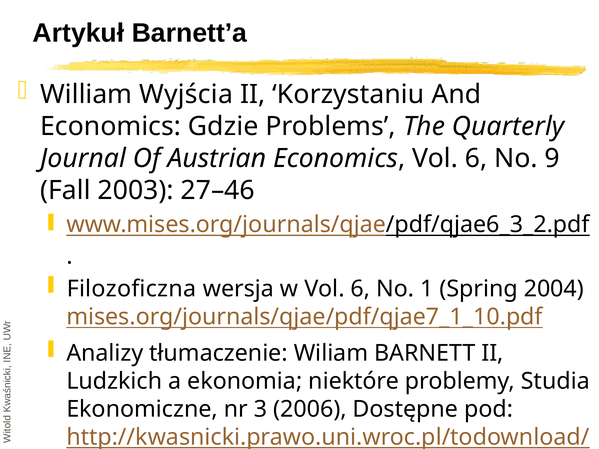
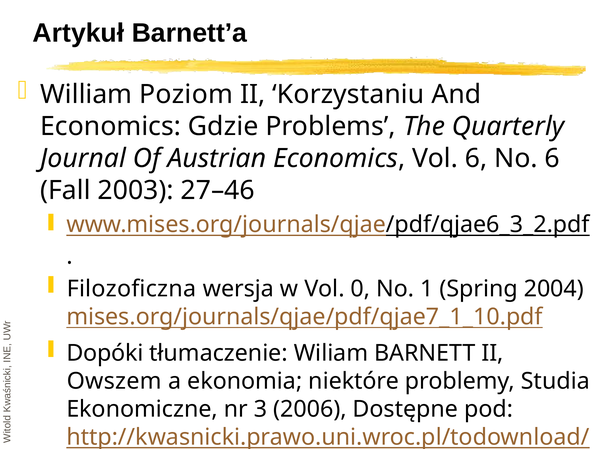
Wyjścia: Wyjścia -> Poziom (186, 95)
No 9: 9 -> 6 (552, 158)
w Vol 6: 6 -> 0 (360, 289)
Analizy: Analizy -> Dopóki (105, 353)
Ludzkich: Ludzkich -> Owszem (114, 381)
